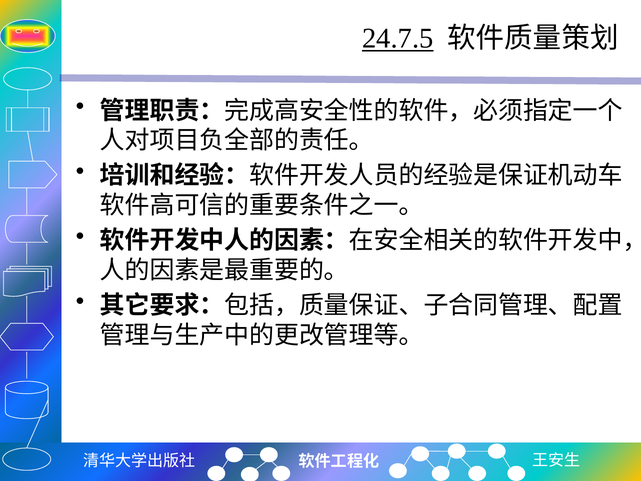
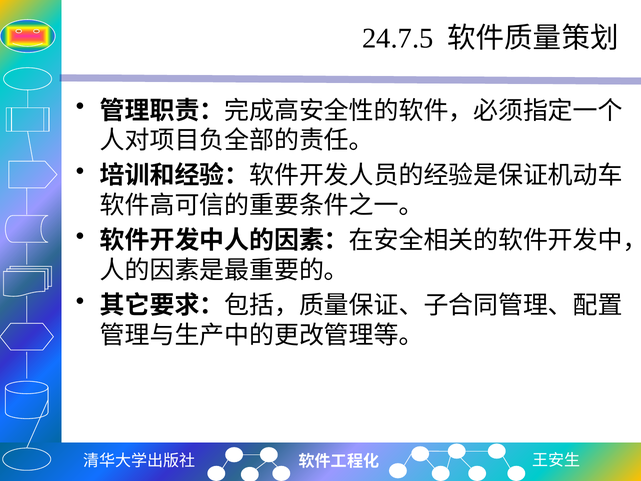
24.7.5 underline: present -> none (398, 38)
